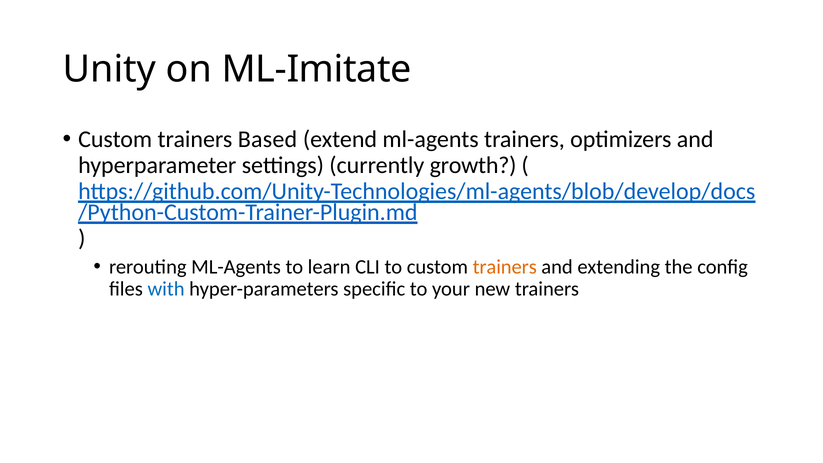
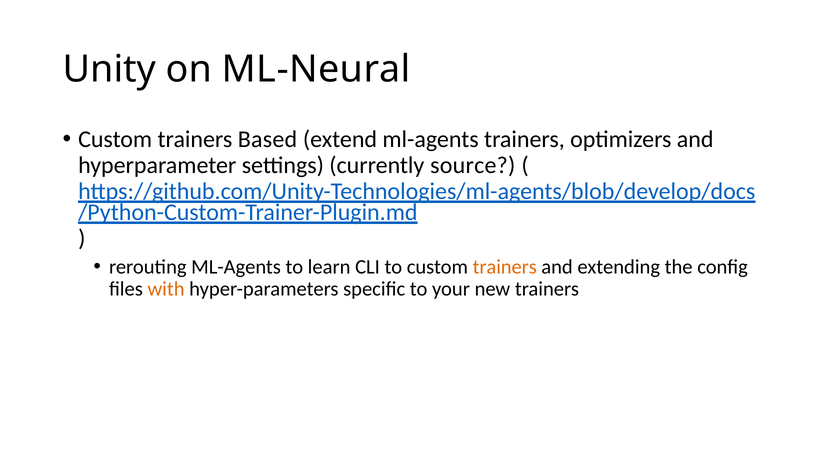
ML-Imitate: ML-Imitate -> ML-Neural (316, 69)
growth: growth -> source (473, 165)
with colour: blue -> orange (166, 289)
